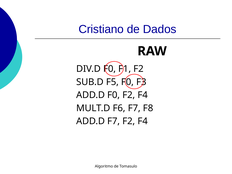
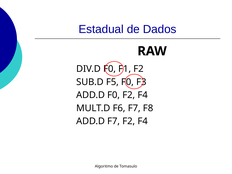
Cristiano: Cristiano -> Estadual (101, 29)
